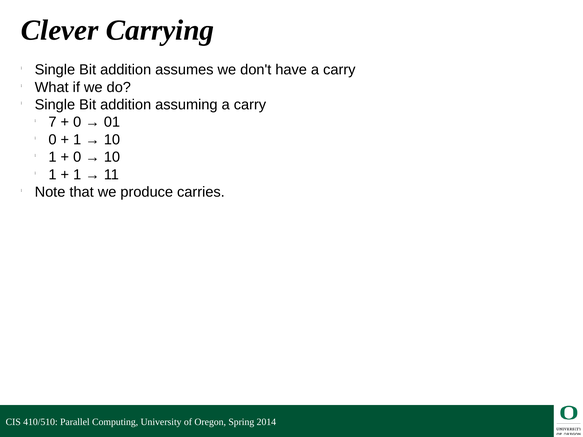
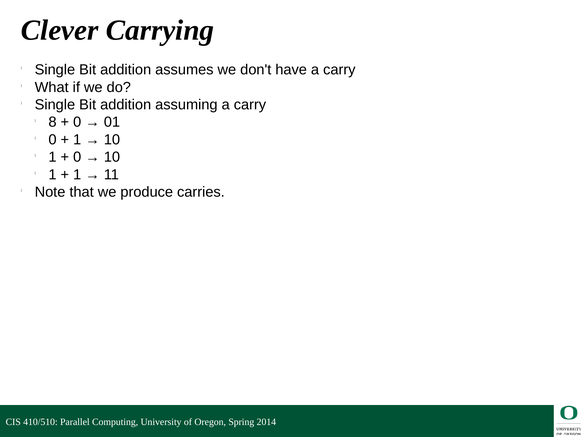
7: 7 -> 8 (53, 122)
